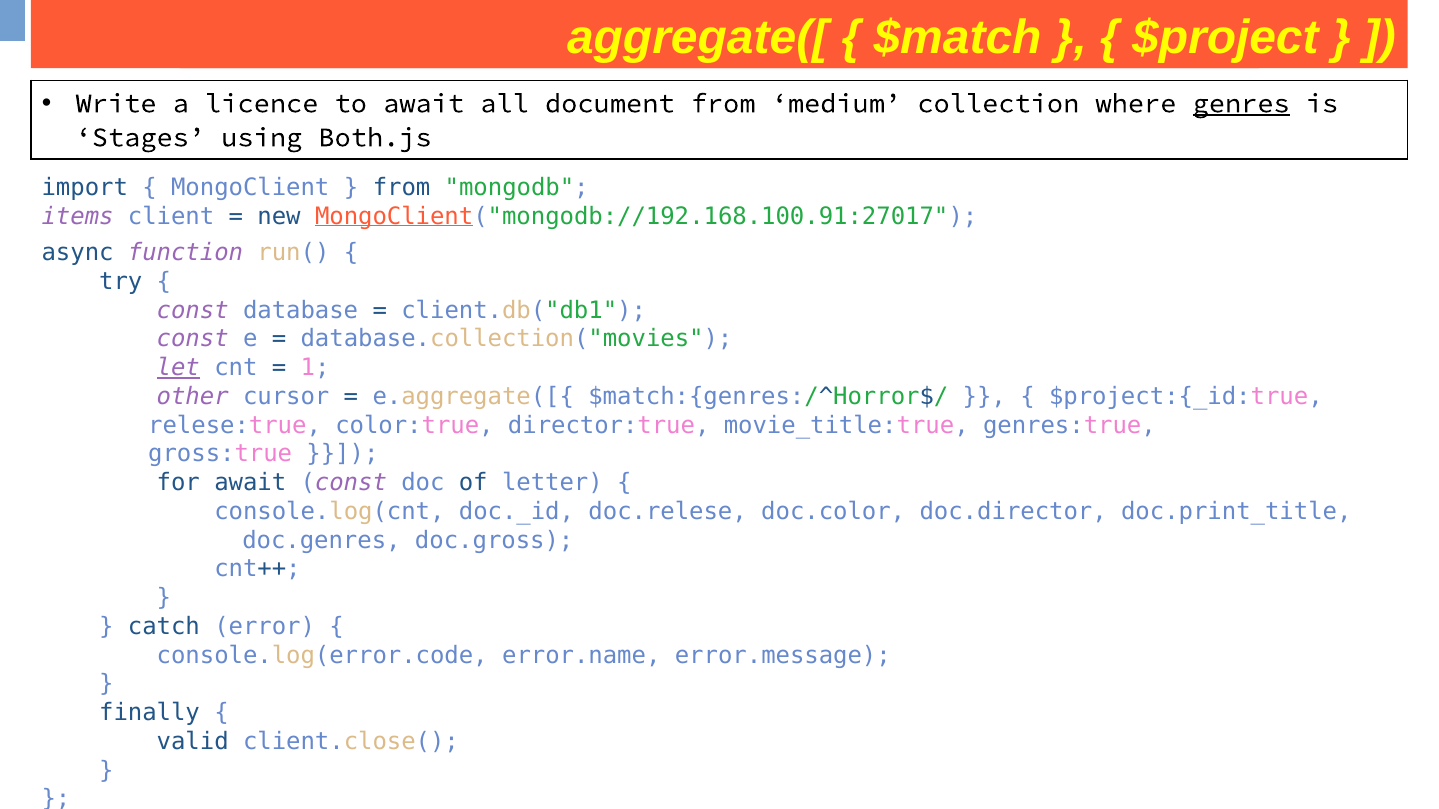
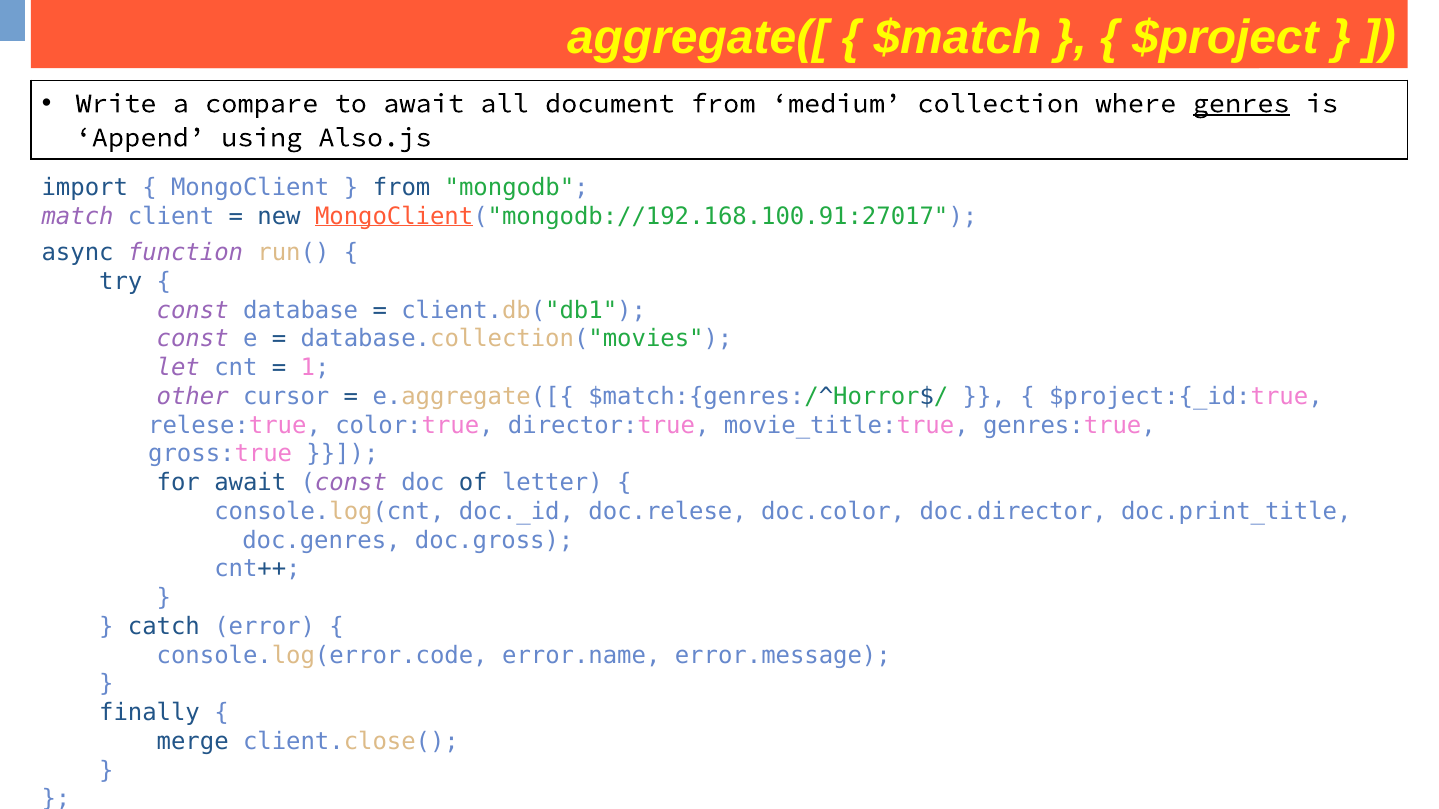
licence: licence -> compare (262, 103)
Stages: Stages -> Append (140, 137)
Both.js: Both.js -> Also.js (375, 137)
items: items -> match (78, 217)
let underline: present -> none (178, 368)
valid: valid -> merge (193, 742)
